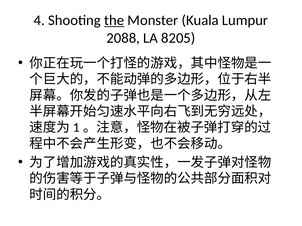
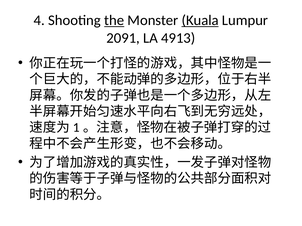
Kuala underline: none -> present (200, 20)
2088: 2088 -> 2091 (123, 38)
8205: 8205 -> 4913 (178, 38)
